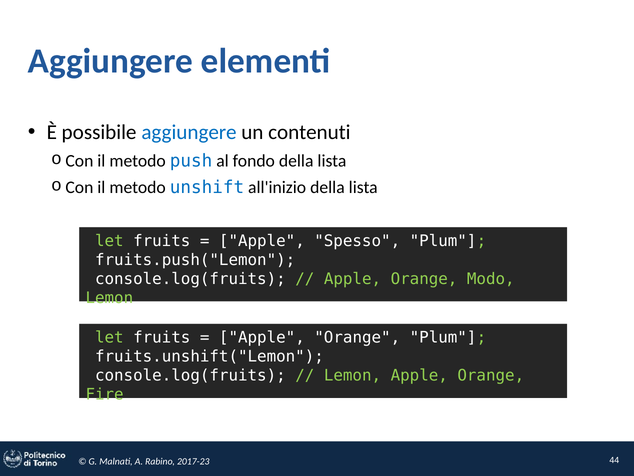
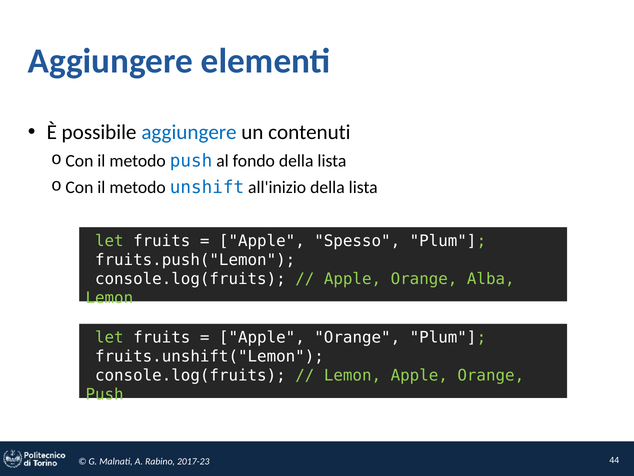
Modo: Modo -> Alba (491, 279)
Fire: Fire -> Push (105, 394)
